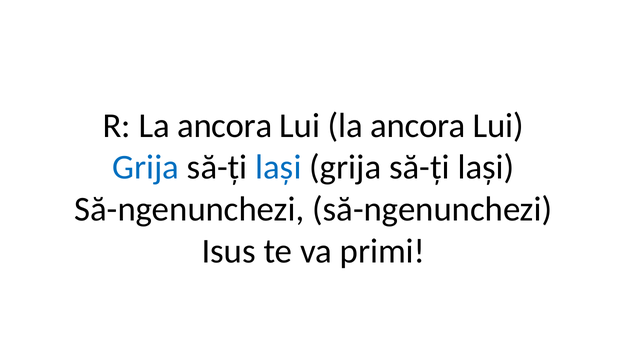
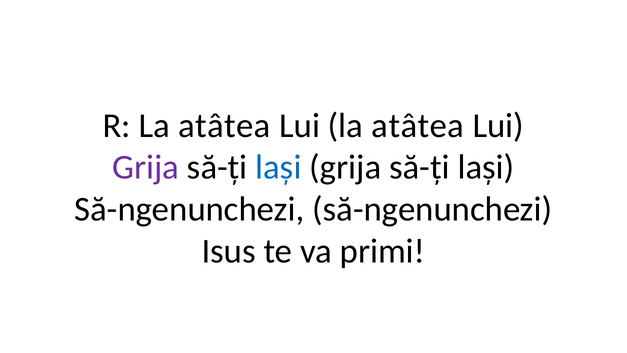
R La ancora: ancora -> atâtea (224, 126)
Lui la ancora: ancora -> atâtea (418, 126)
Grija colour: blue -> purple (146, 167)
